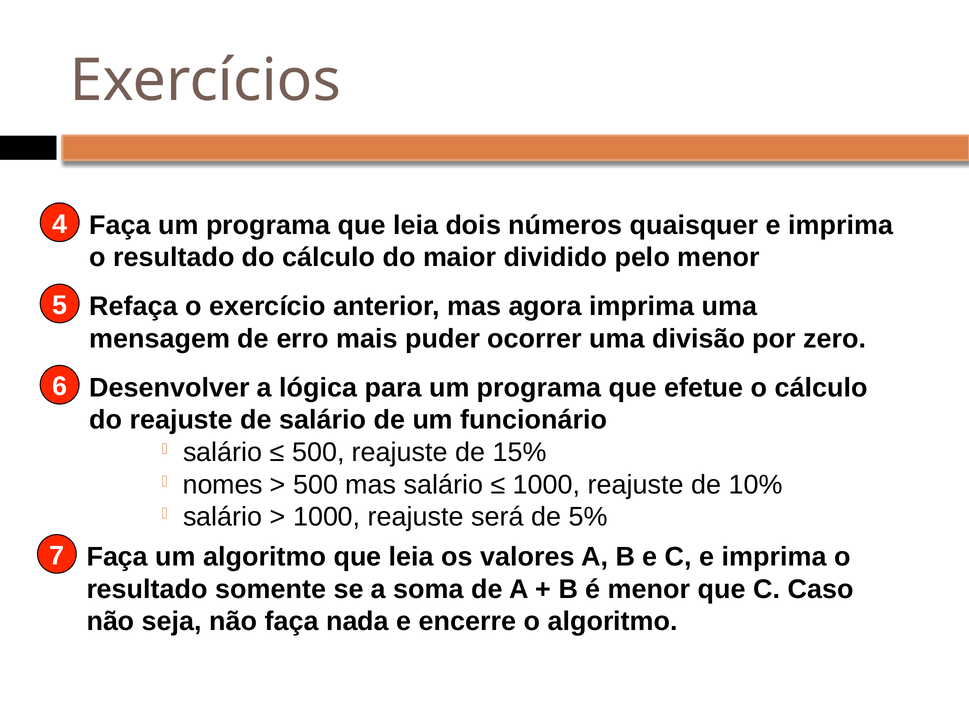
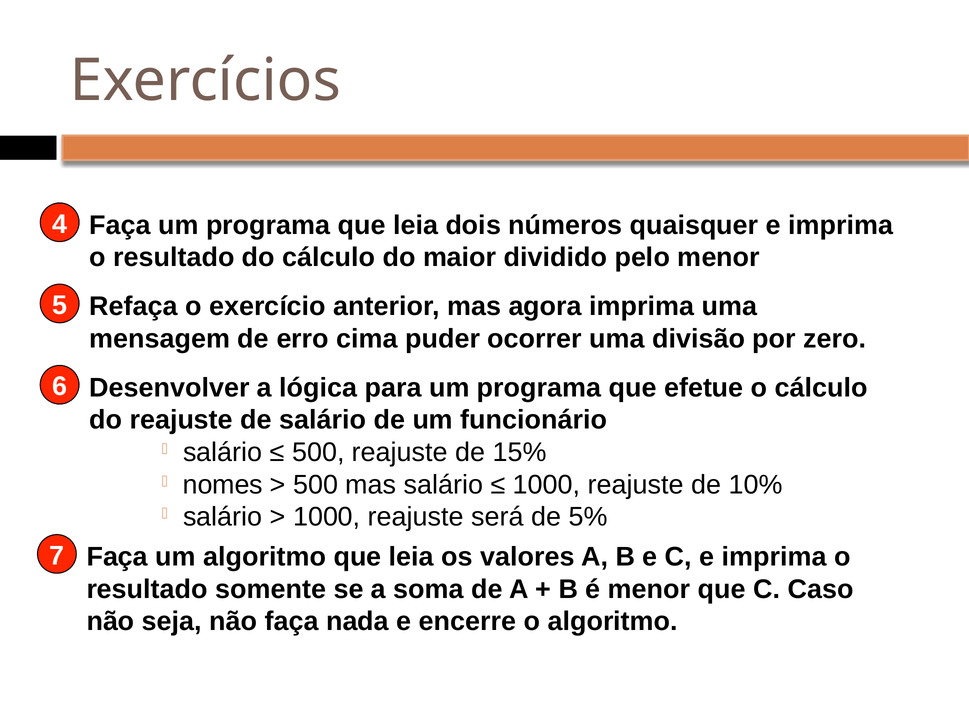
mais: mais -> cima (367, 339)
